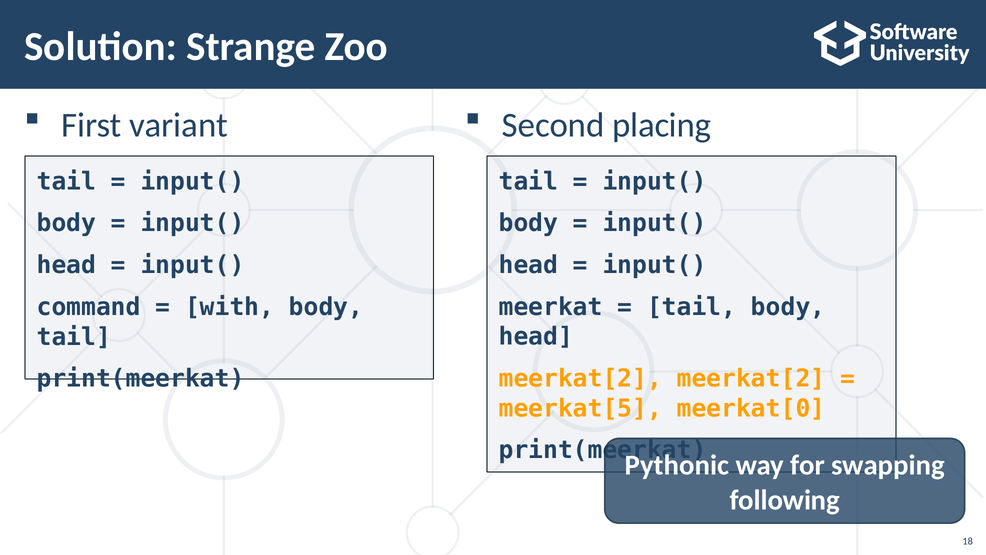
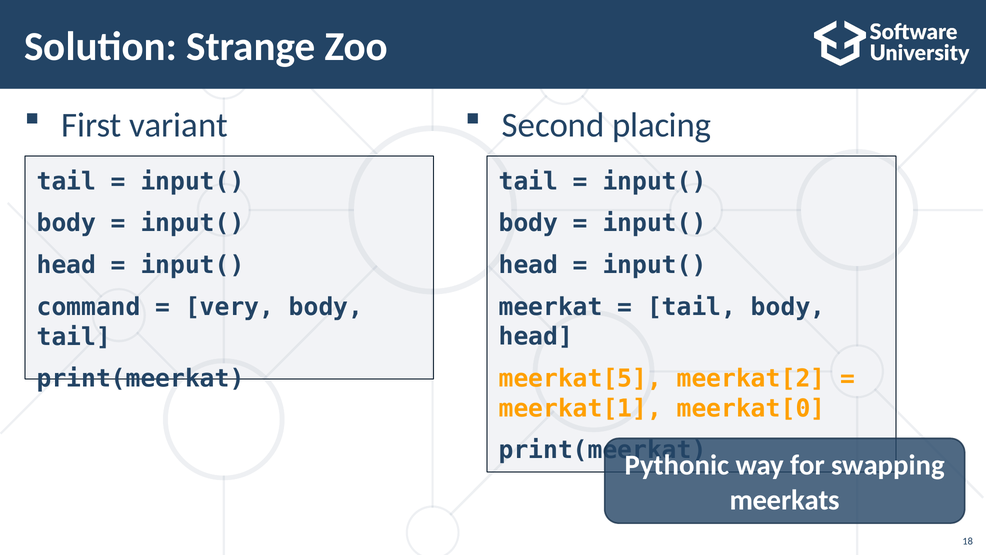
with: with -> very (230, 307)
meerkat[2: meerkat[2 -> meerkat[5 (580, 379)
meerkat[5: meerkat[5 -> meerkat[1 (580, 408)
following: following -> meerkats (785, 500)
